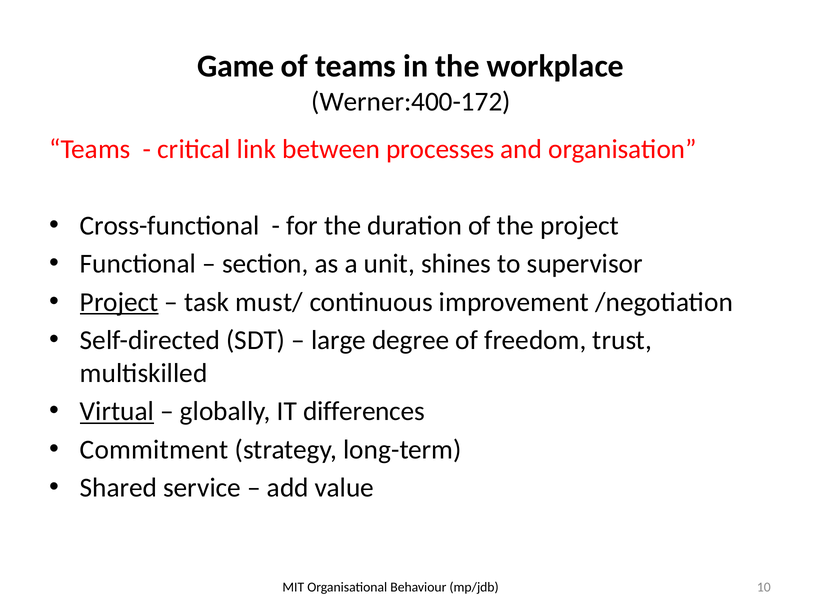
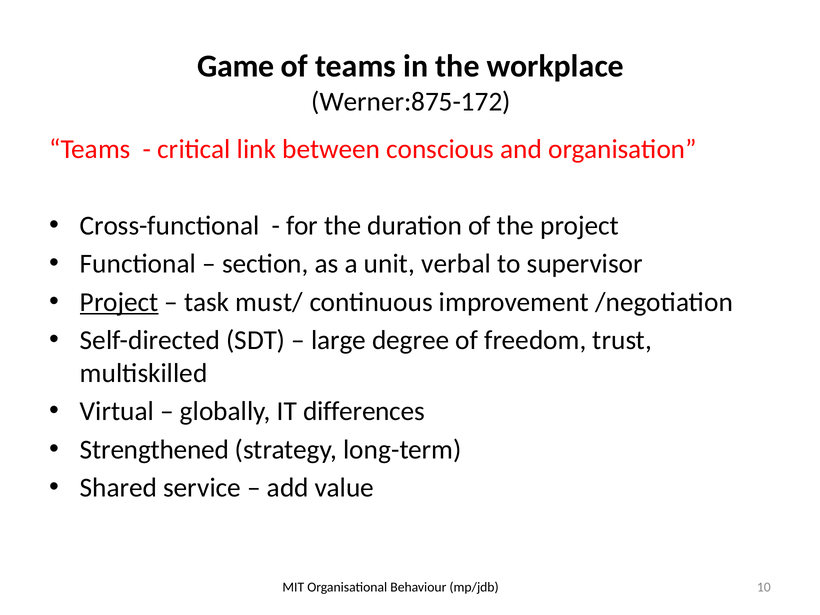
Werner:400-172: Werner:400-172 -> Werner:875-172 (411, 102)
processes: processes -> conscious (440, 149)
shines: shines -> verbal (456, 264)
Virtual underline: present -> none (117, 411)
Commitment: Commitment -> Strengthened (154, 450)
